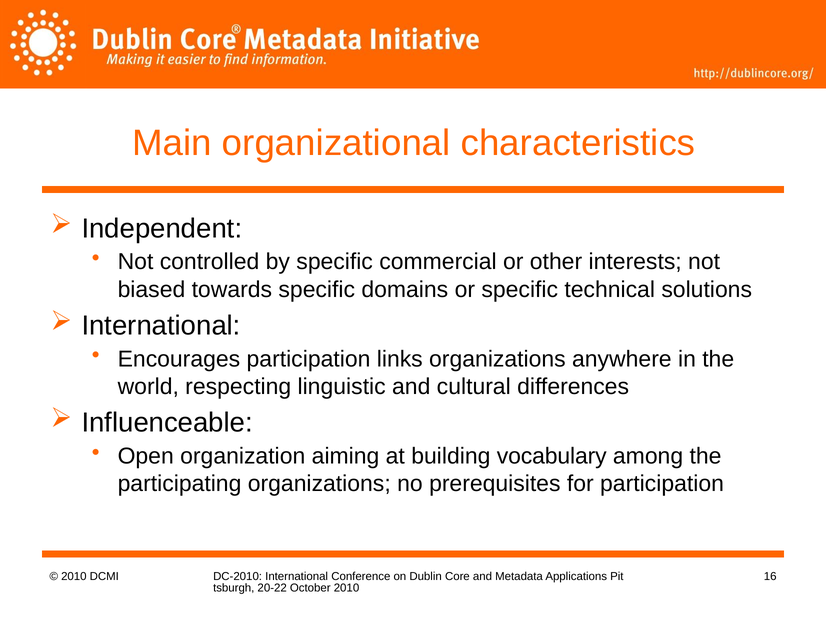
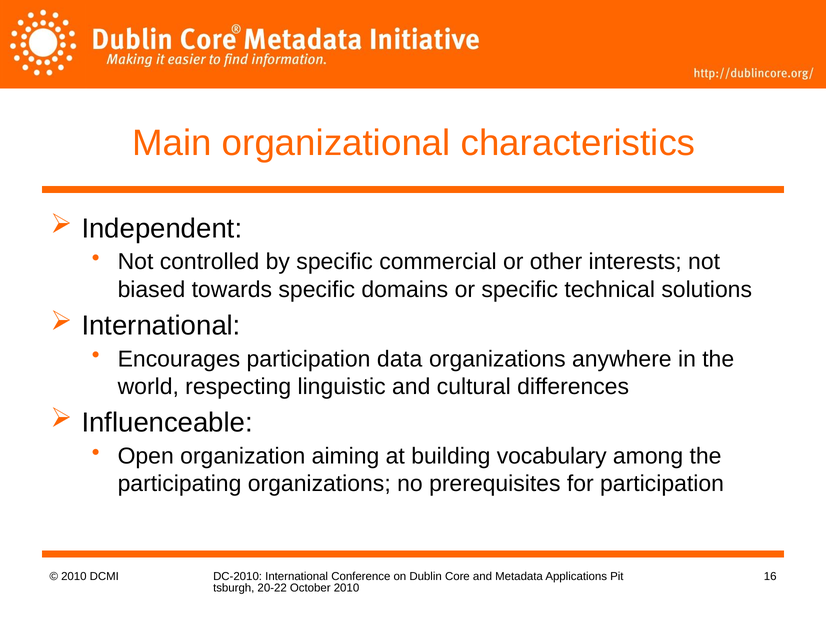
links: links -> data (400, 359)
